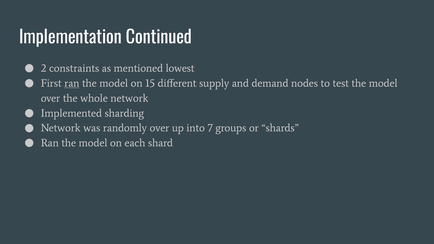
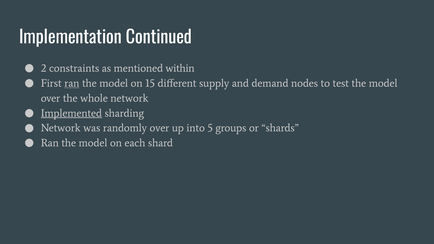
lowest: lowest -> within (180, 68)
Implemented underline: none -> present (71, 113)
7: 7 -> 5 (210, 128)
